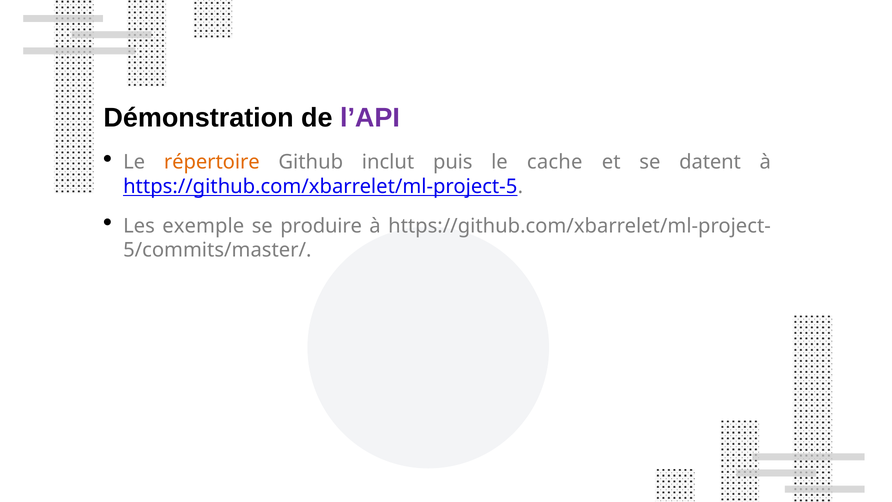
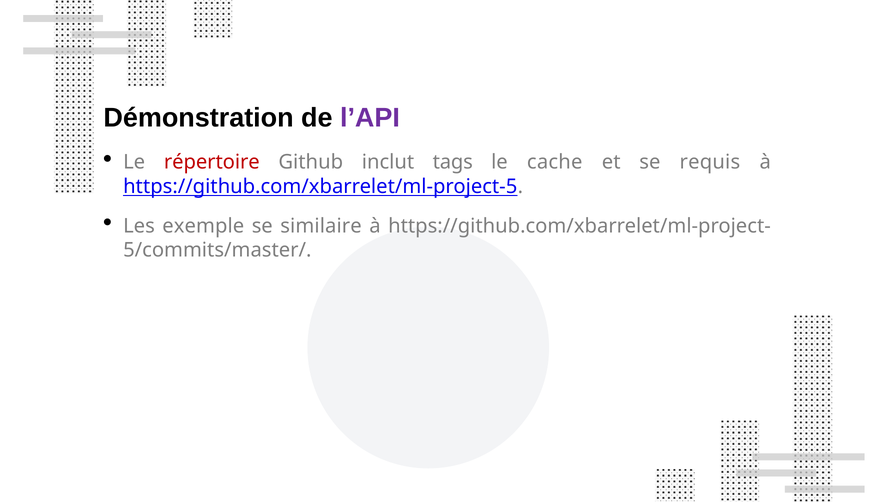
répertoire colour: orange -> red (212, 162)
puis: puis -> tags (453, 162)
datent: datent -> requis (710, 162)
produire: produire -> similaire (321, 226)
